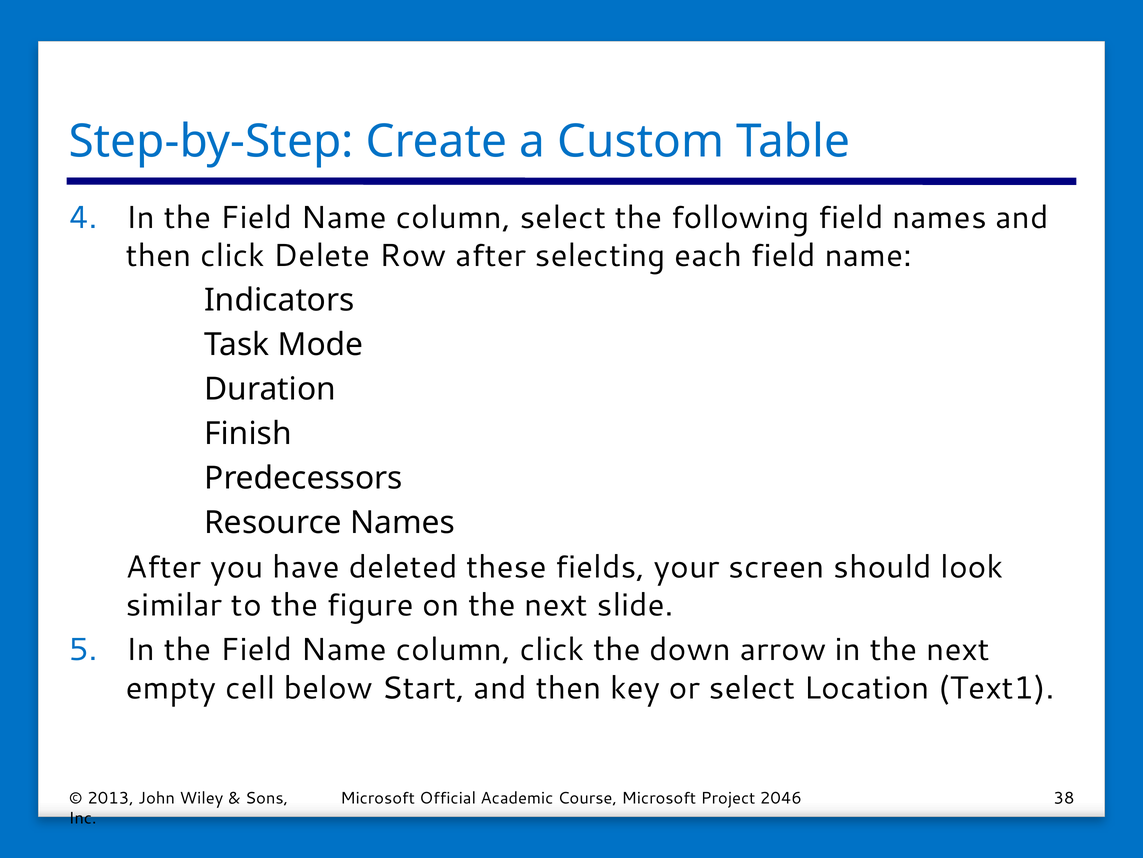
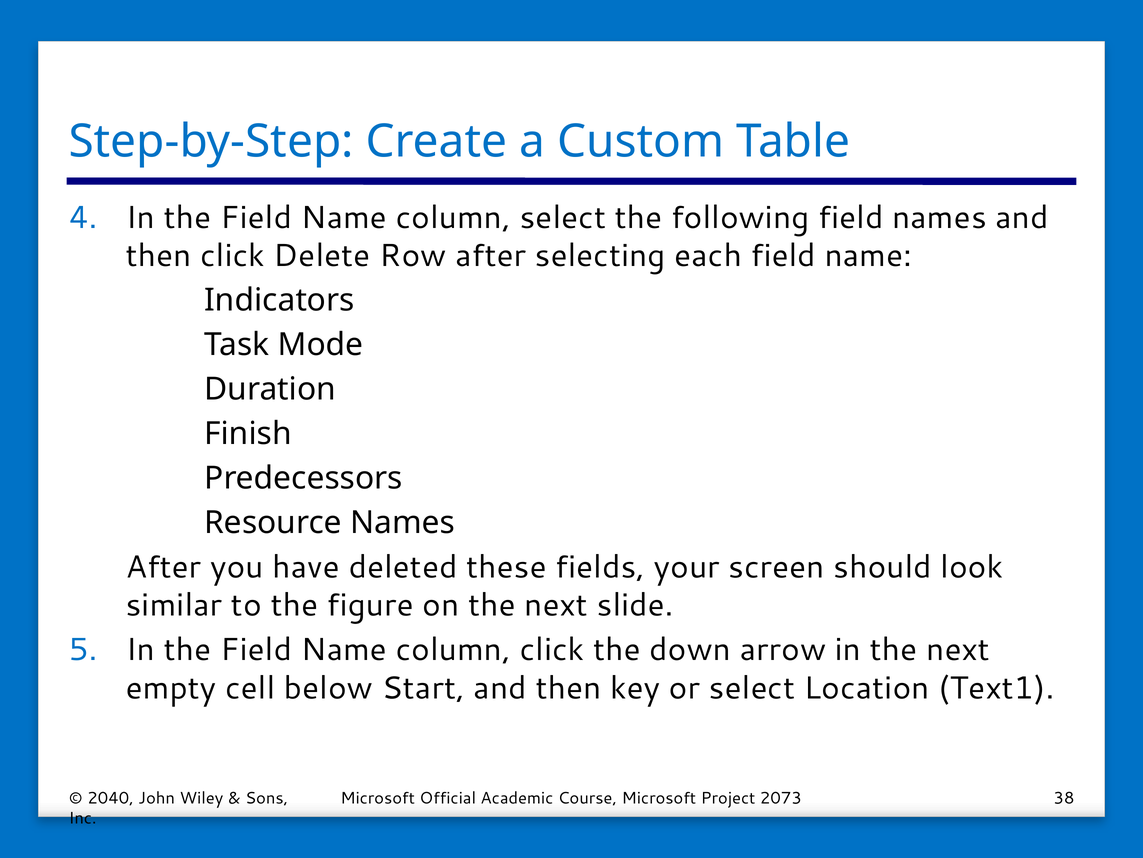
2013: 2013 -> 2040 (111, 798)
2046: 2046 -> 2073 (781, 798)
